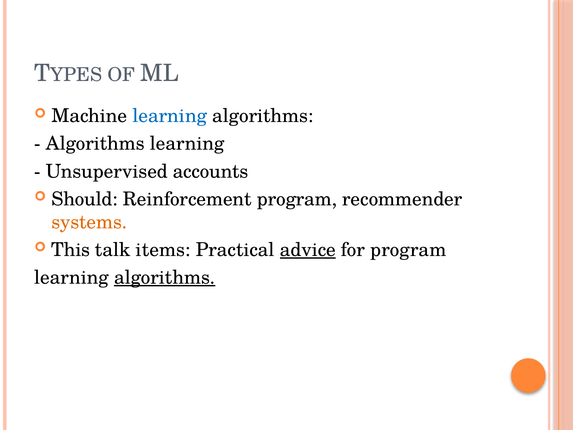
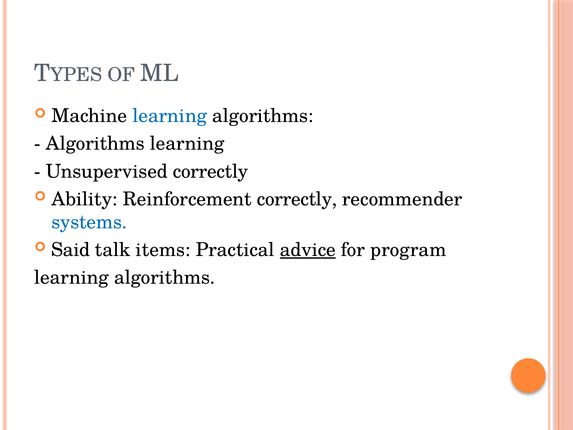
Unsupervised accounts: accounts -> correctly (211, 171)
Should: Should -> Ability (84, 199)
Reinforcement program: program -> correctly (297, 199)
systems colour: orange -> blue (89, 222)
This: This -> Said (71, 250)
algorithms underline: present -> none (165, 277)
